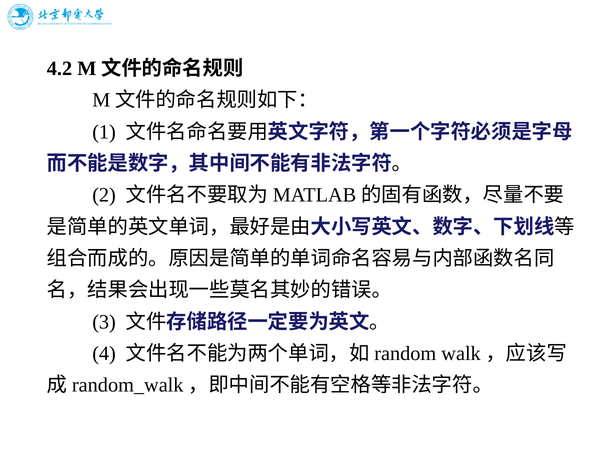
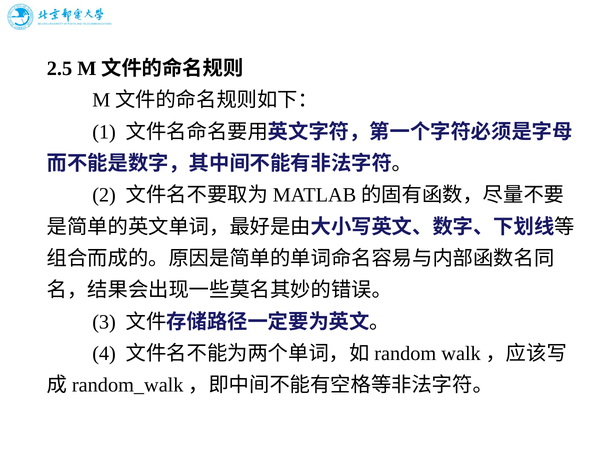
4.2: 4.2 -> 2.5 (59, 69)
